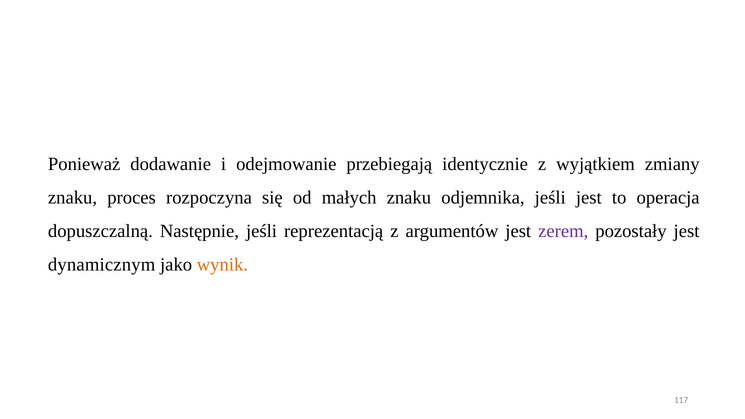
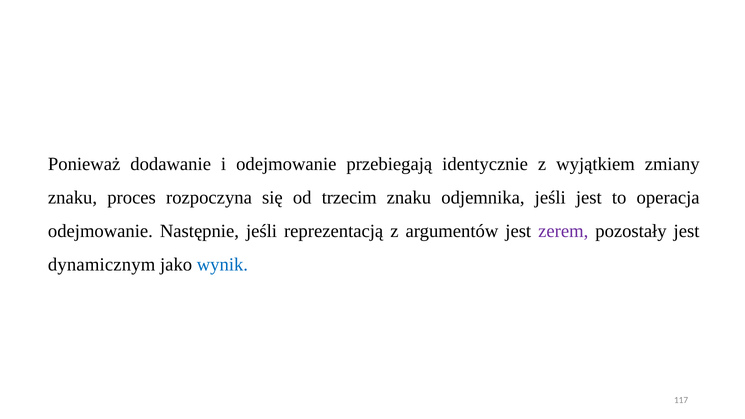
małych: małych -> trzecim (349, 198)
dopuszczalną: dopuszczalną -> odejmowanie (100, 231)
wynik colour: orange -> blue (222, 265)
